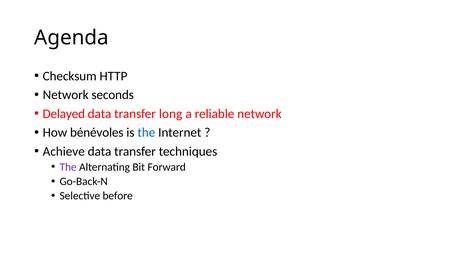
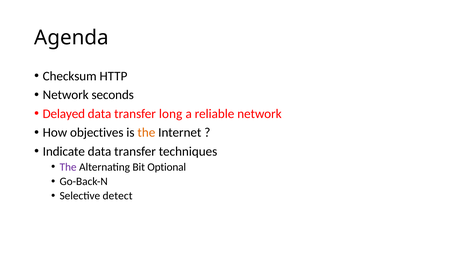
bénévoles: bénévoles -> objectives (97, 133)
the colour: blue -> orange (146, 133)
Achieve: Achieve -> Indicate (64, 152)
Forward: Forward -> Optional (167, 167)
before: before -> detect (118, 196)
